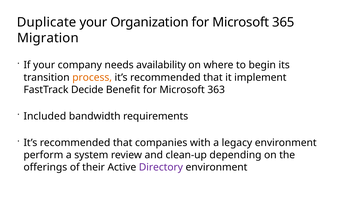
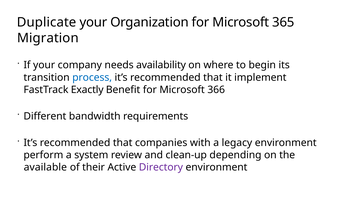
process colour: orange -> blue (92, 78)
Decide: Decide -> Exactly (87, 90)
363: 363 -> 366 (216, 90)
Included: Included -> Different (45, 116)
offerings: offerings -> available (45, 168)
